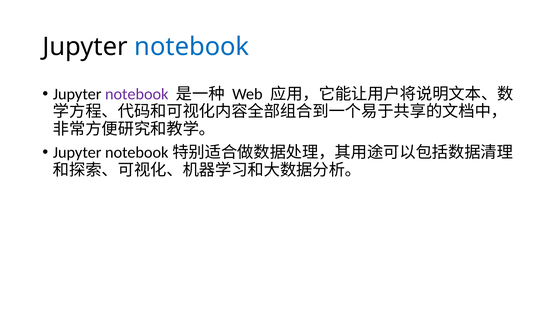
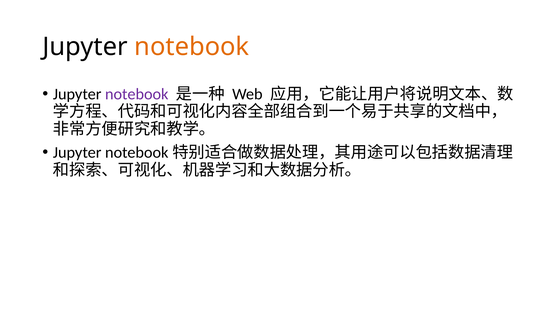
notebook colour: blue -> orange (192, 47)
